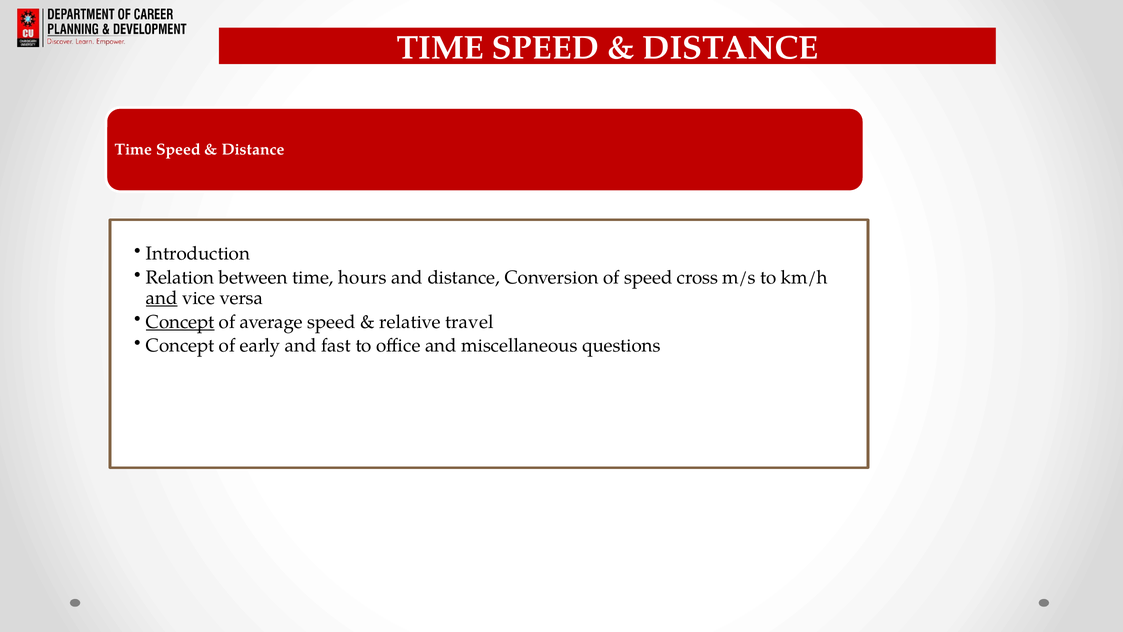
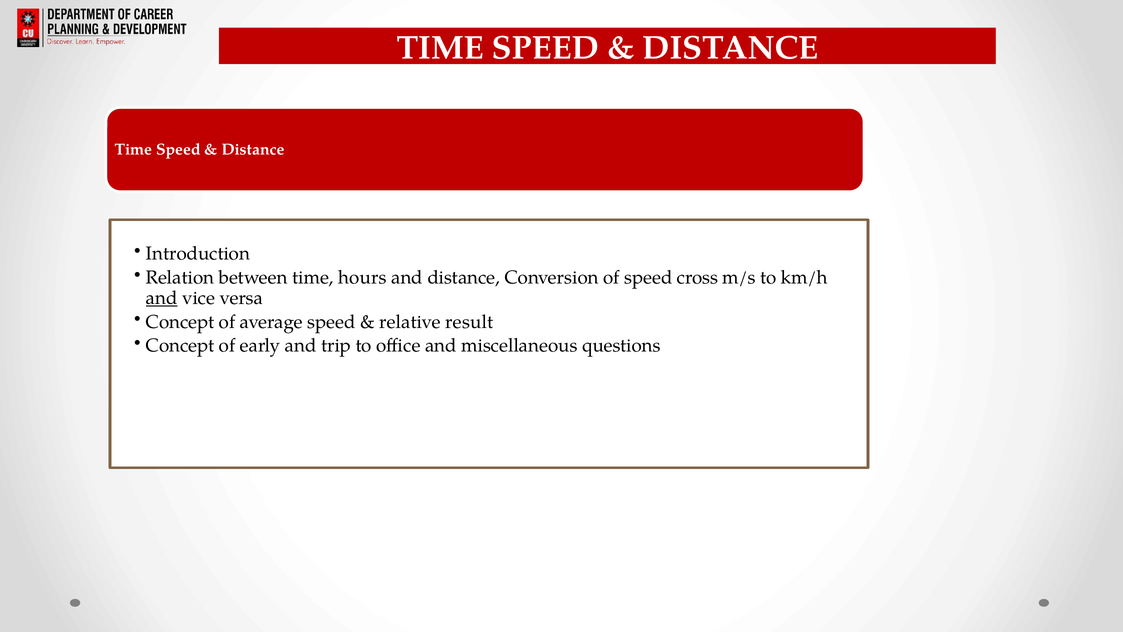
Concept underline: present -> none (180, 322)
travel: travel -> result (469, 322)
fast: fast -> trip (336, 346)
